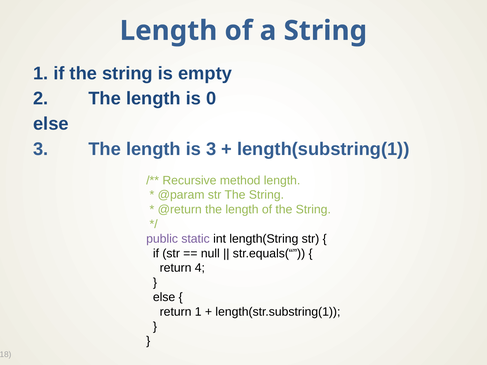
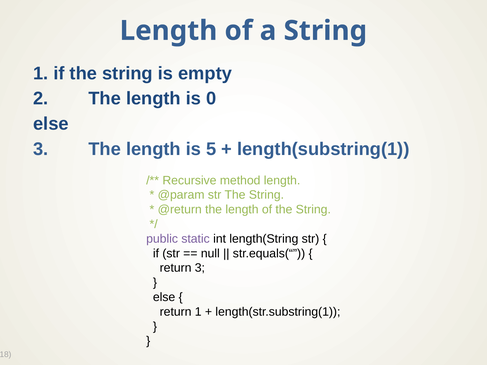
is 3: 3 -> 5 (211, 149)
return 4: 4 -> 3 (200, 268)
